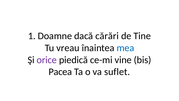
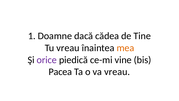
cărări: cărări -> cădea (107, 36)
mea colour: blue -> orange (125, 48)
va suflet: suflet -> vreau (117, 72)
